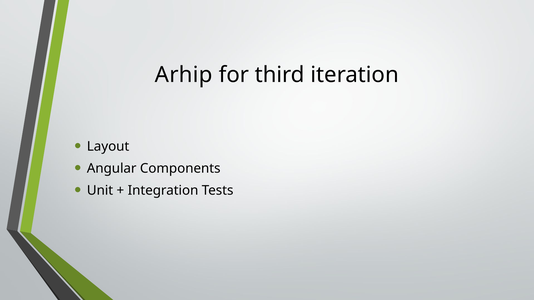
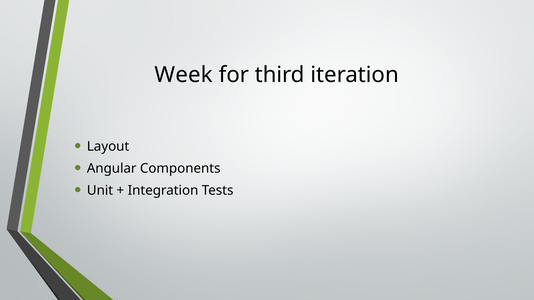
Arhip: Arhip -> Week (184, 75)
